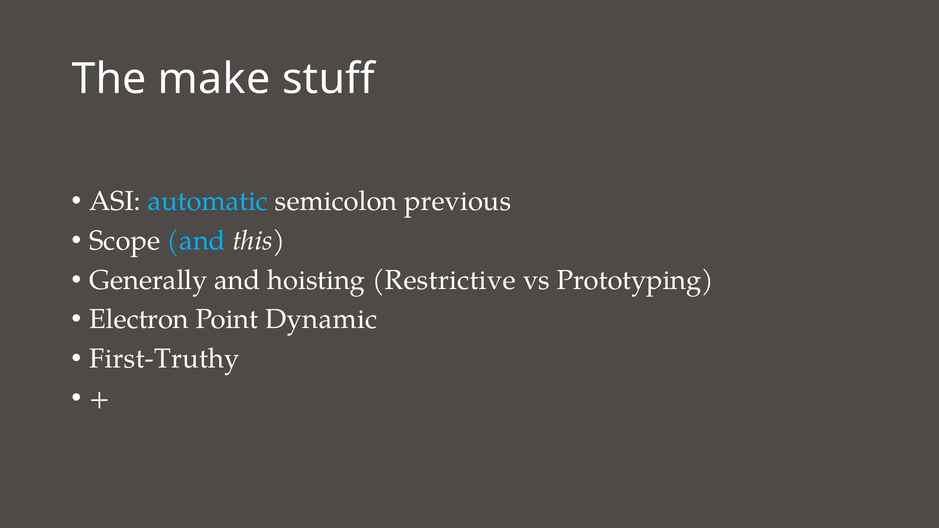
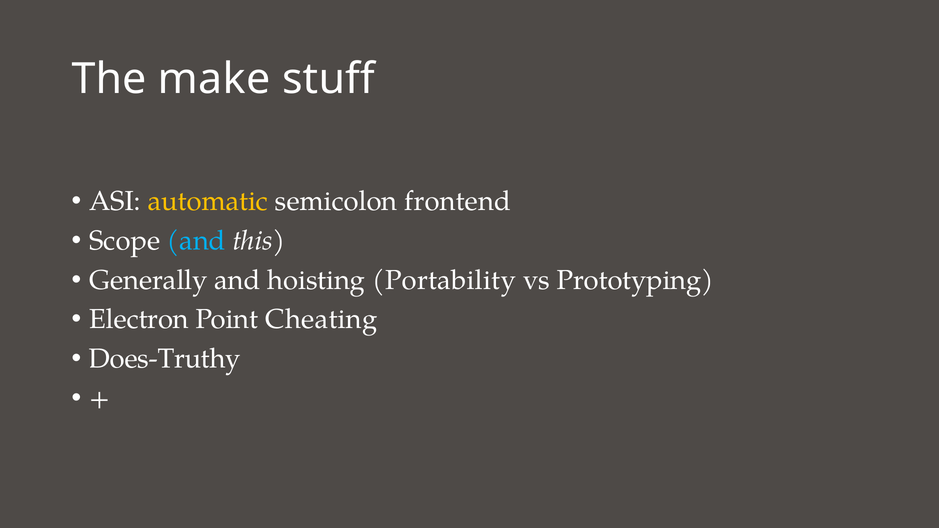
automatic colour: light blue -> yellow (208, 201)
previous: previous -> frontend (458, 201)
Restrictive: Restrictive -> Portability (444, 280)
Dynamic: Dynamic -> Cheating (321, 320)
First-Truthy: First-Truthy -> Does-Truthy (165, 359)
